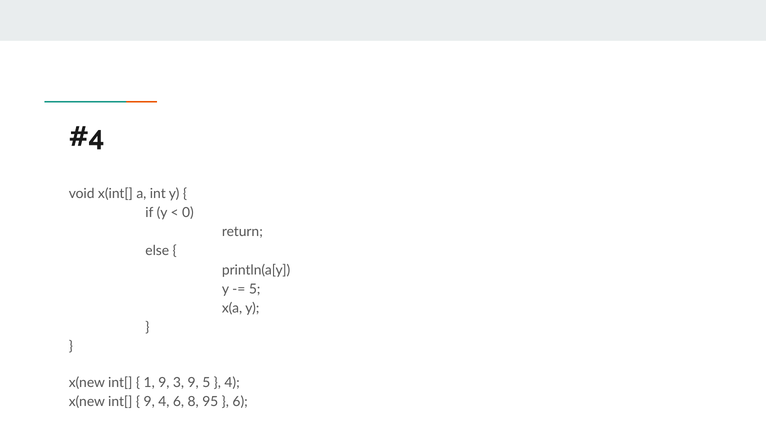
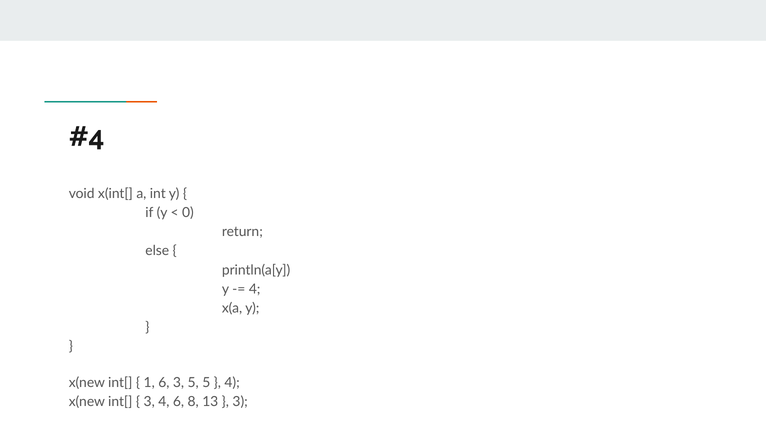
5: 5 -> 4 (255, 289)
1 9: 9 -> 6 (164, 382)
3 9: 9 -> 5 (193, 382)
9: 9 -> 3 (149, 401)
95: 95 -> 13 (210, 401)
6: 6 -> 3 (240, 401)
